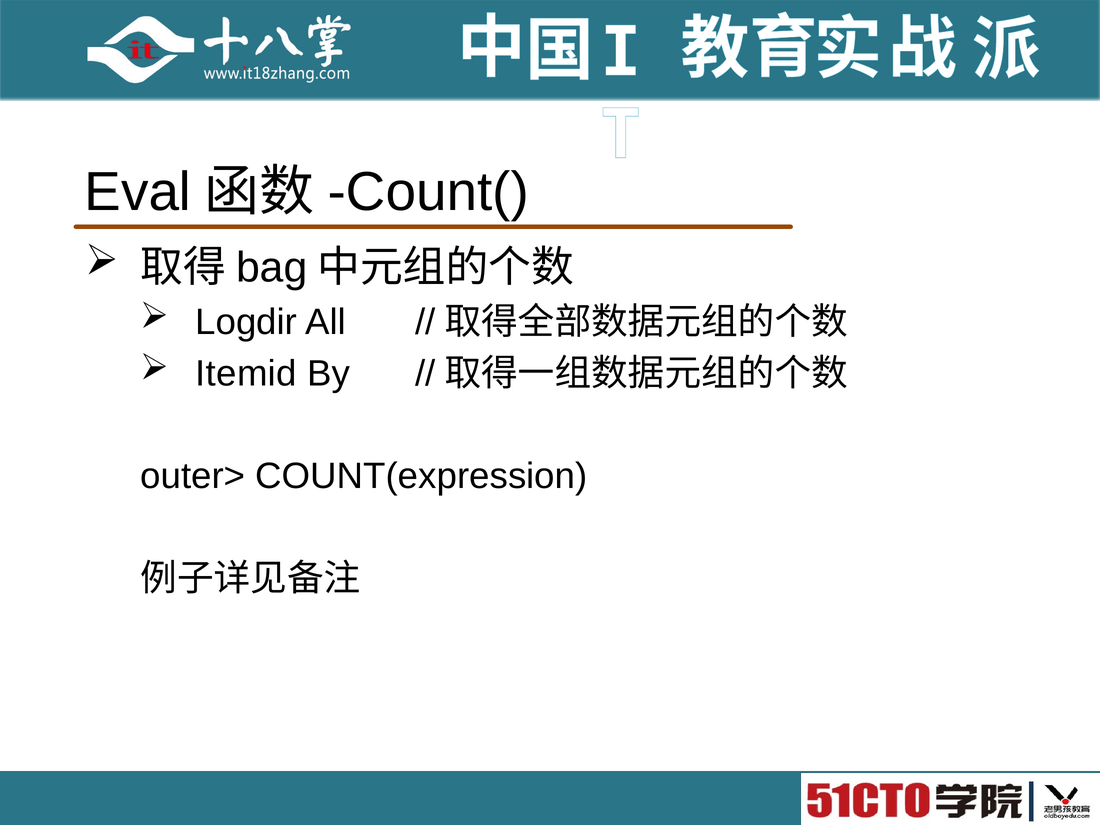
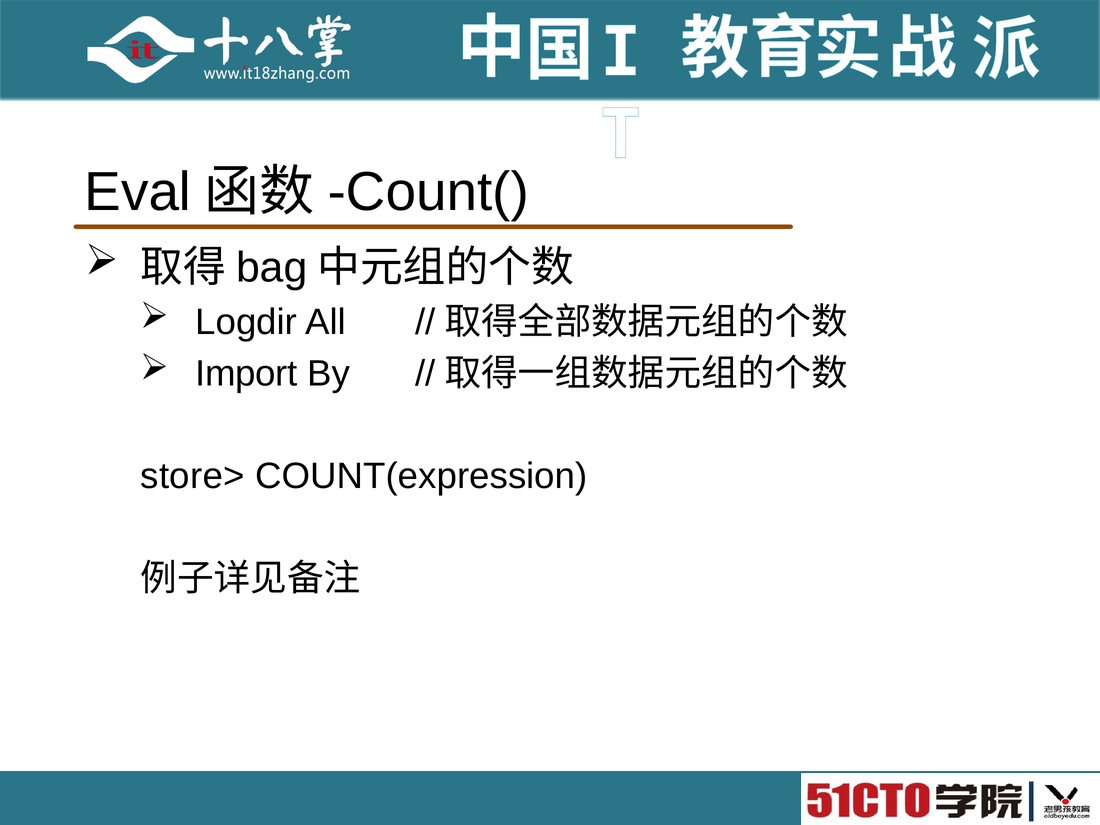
Itemid: Itemid -> Import (246, 374)
outer>: outer> -> store> (193, 476)
